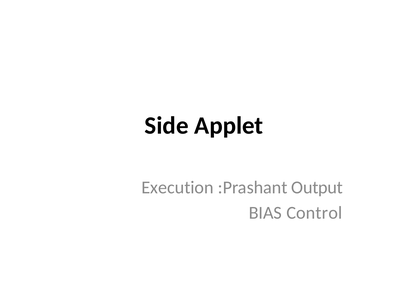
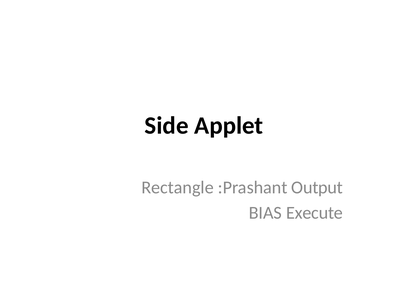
Execution: Execution -> Rectangle (178, 188)
Control: Control -> Execute (314, 213)
